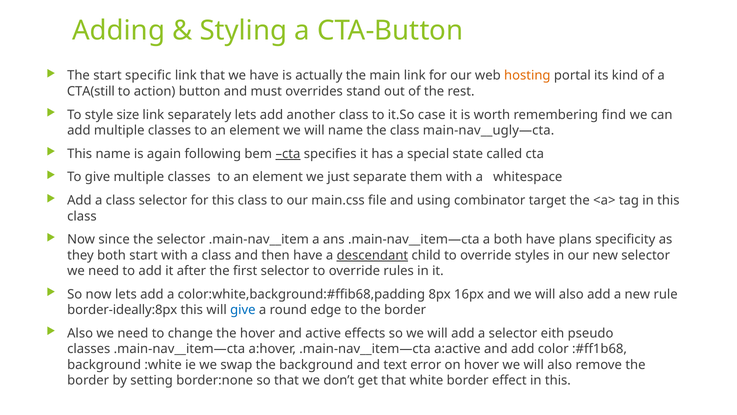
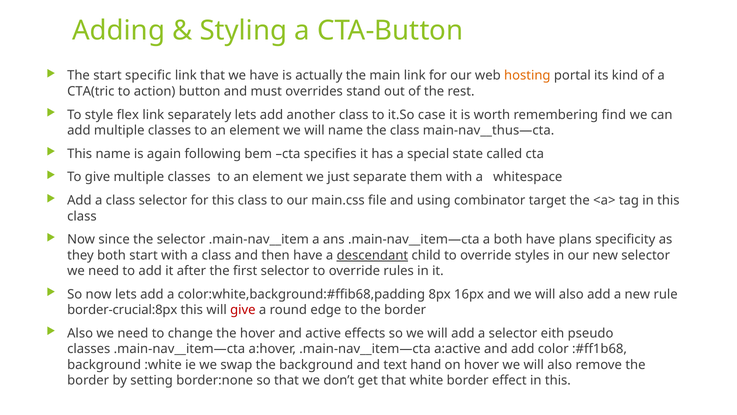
CTA(still: CTA(still -> CTA(tric (91, 91)
size: size -> flex (128, 115)
main-nav__ugly—cta: main-nav__ugly—cta -> main-nav__thus—cta (489, 130)
cta underline: present -> none (288, 154)
border-ideally:8px: border-ideally:8px -> border-crucial:8px (122, 310)
give colour: blue -> red (243, 310)
error: error -> hand (426, 364)
